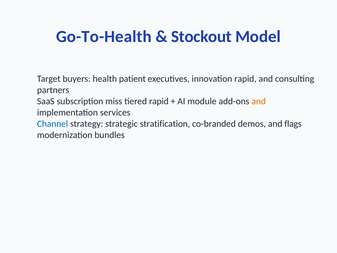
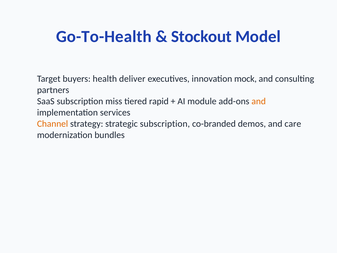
patient: patient -> deliver (132, 79)
innovation rapid: rapid -> mock (245, 79)
Channel colour: blue -> orange (53, 124)
strategic stratification: stratification -> subscription (165, 124)
flags: flags -> care (293, 124)
